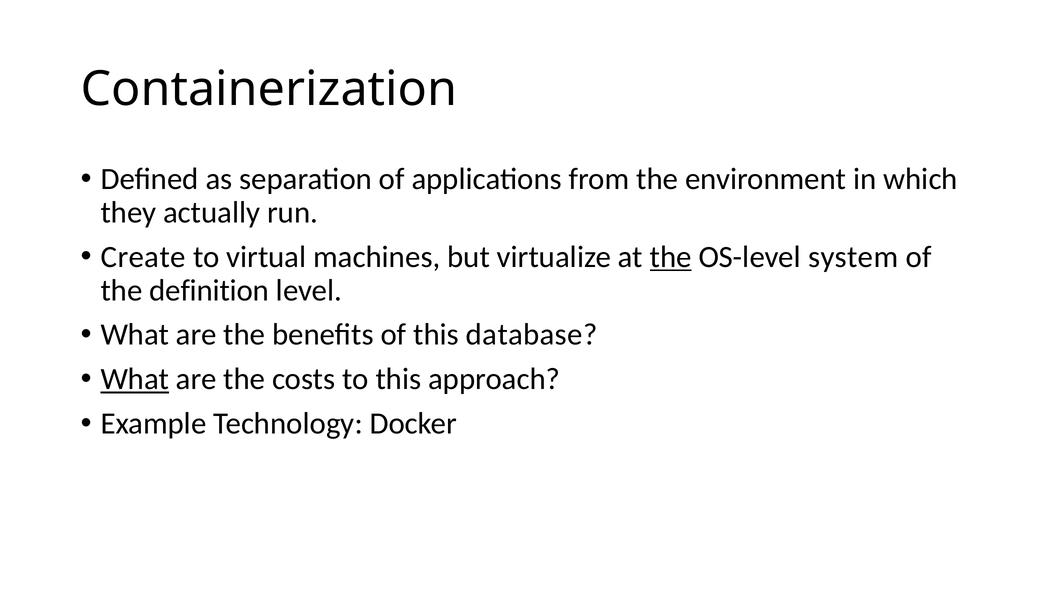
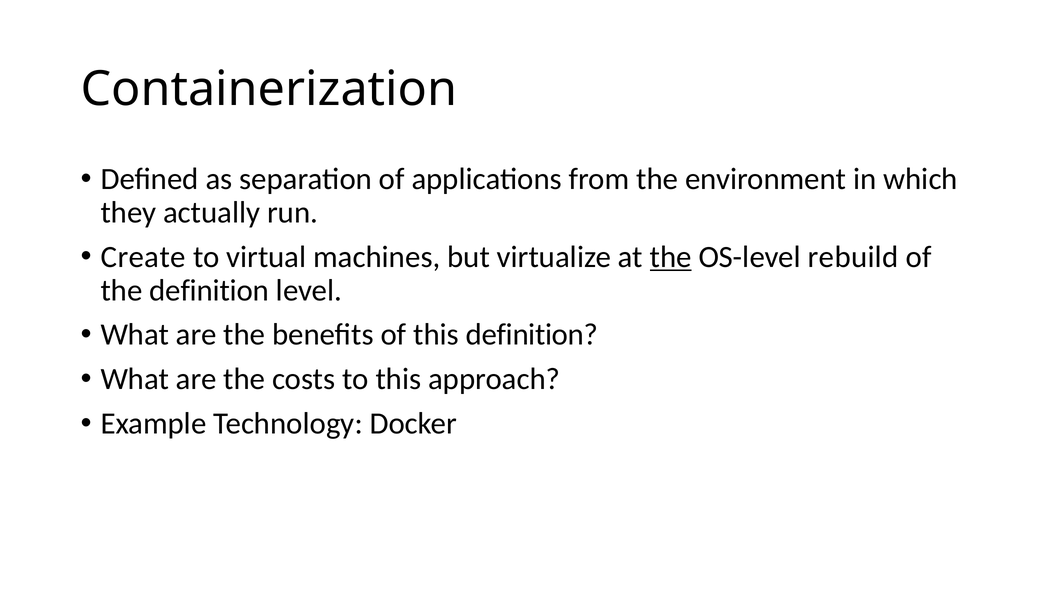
system: system -> rebuild (853, 257)
this database: database -> definition (532, 335)
What underline: present -> none (135, 379)
